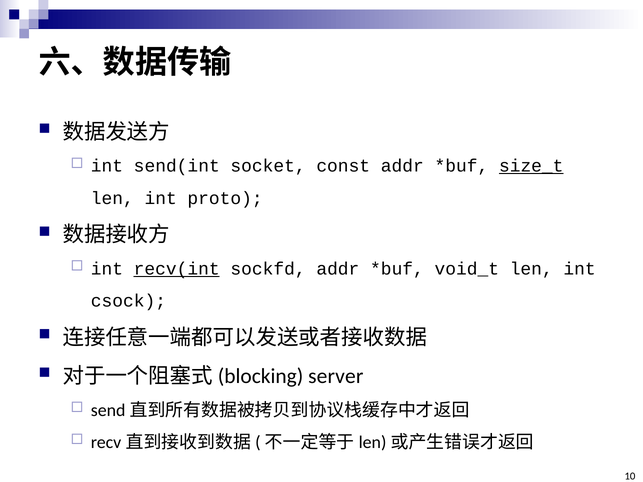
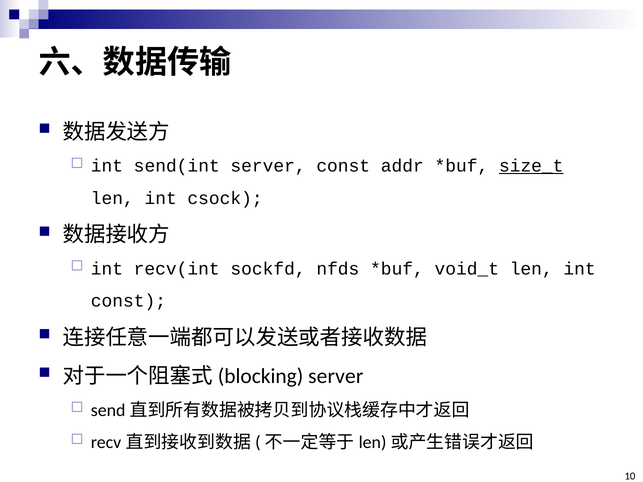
send(int socket: socket -> server (268, 166)
proto: proto -> csock (225, 198)
recv(int underline: present -> none (177, 269)
sockfd addr: addr -> nfds (338, 269)
csock: csock -> const (128, 301)
